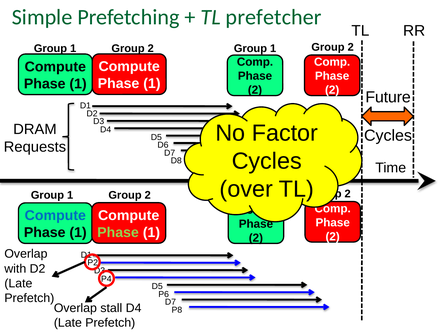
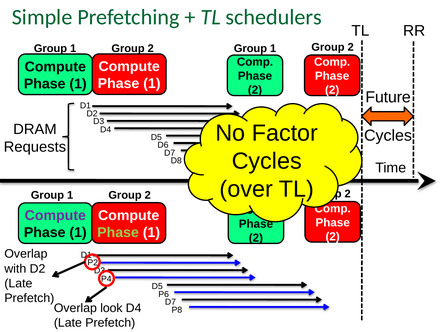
prefetcher: prefetcher -> schedulers (274, 17)
Compute colour: blue -> purple (55, 216)
stall: stall -> look (111, 308)
